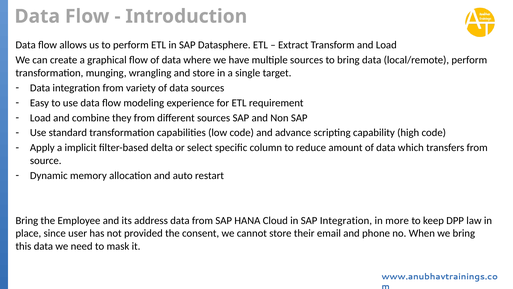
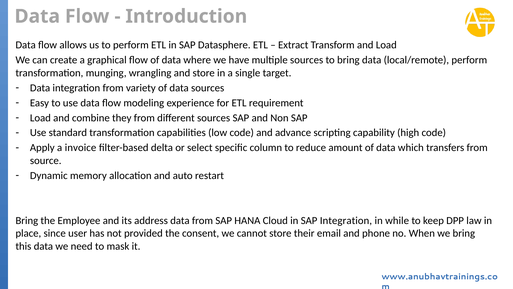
implicit: implicit -> invoice (81, 148)
more: more -> while (397, 220)
